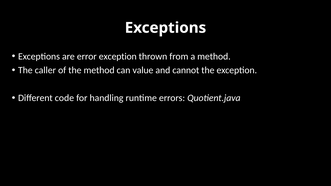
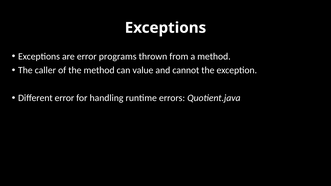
error exception: exception -> programs (118, 56)
Different code: code -> error (64, 98)
